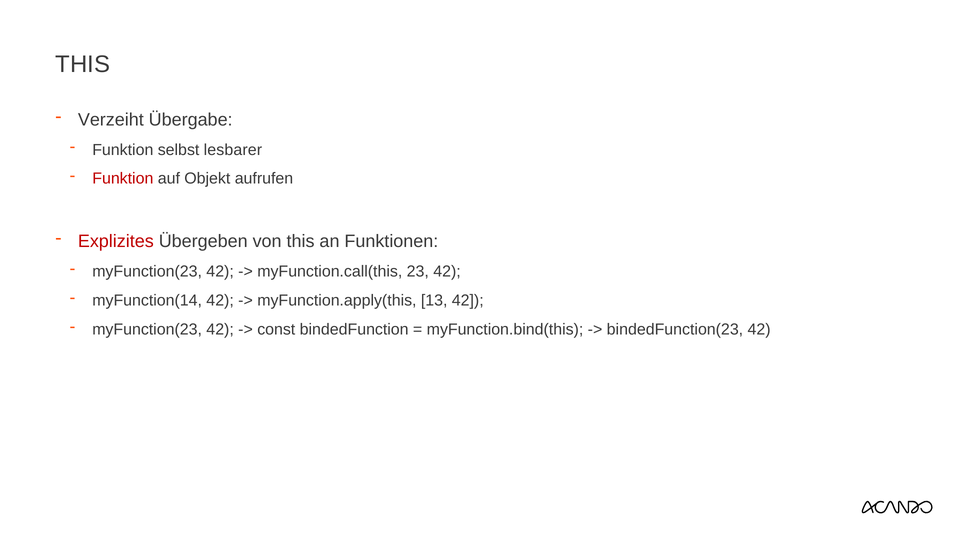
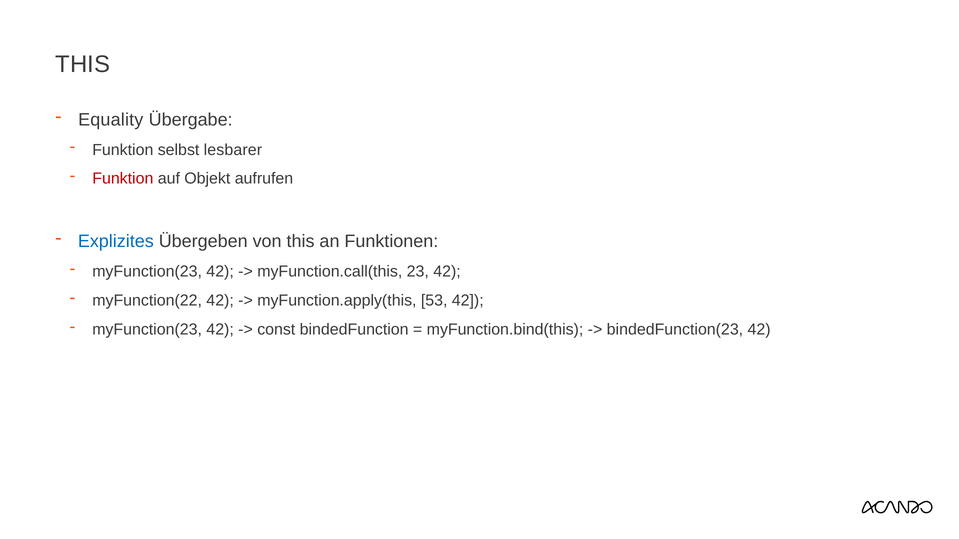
Verzeiht: Verzeiht -> Equality (111, 120)
Explizites colour: red -> blue (116, 242)
myFunction(14: myFunction(14 -> myFunction(22 (147, 301)
13: 13 -> 53 (434, 301)
